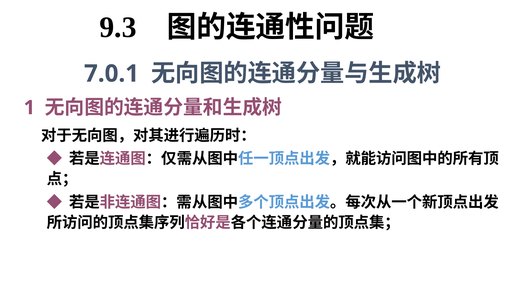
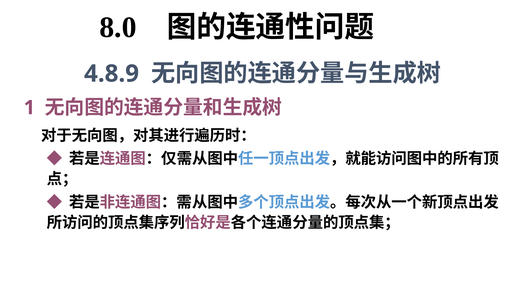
9.3: 9.3 -> 8.0 (118, 27)
7.0.1: 7.0.1 -> 4.8.9 (112, 74)
